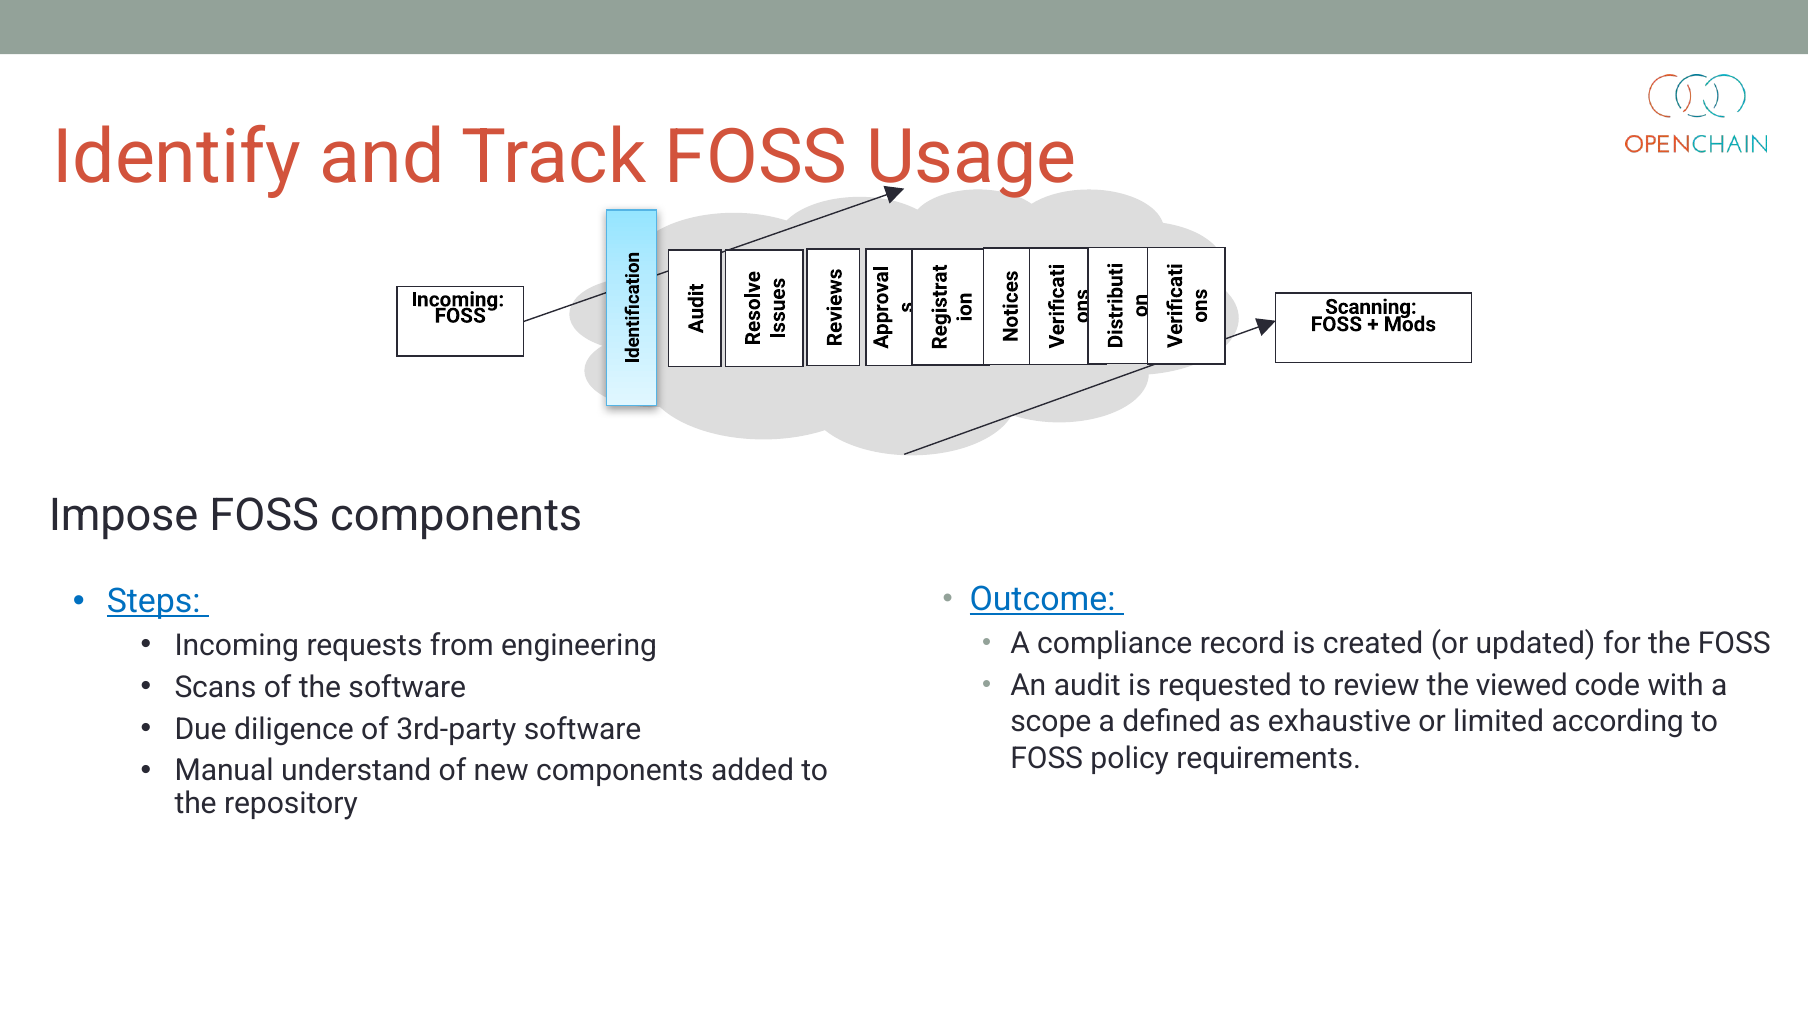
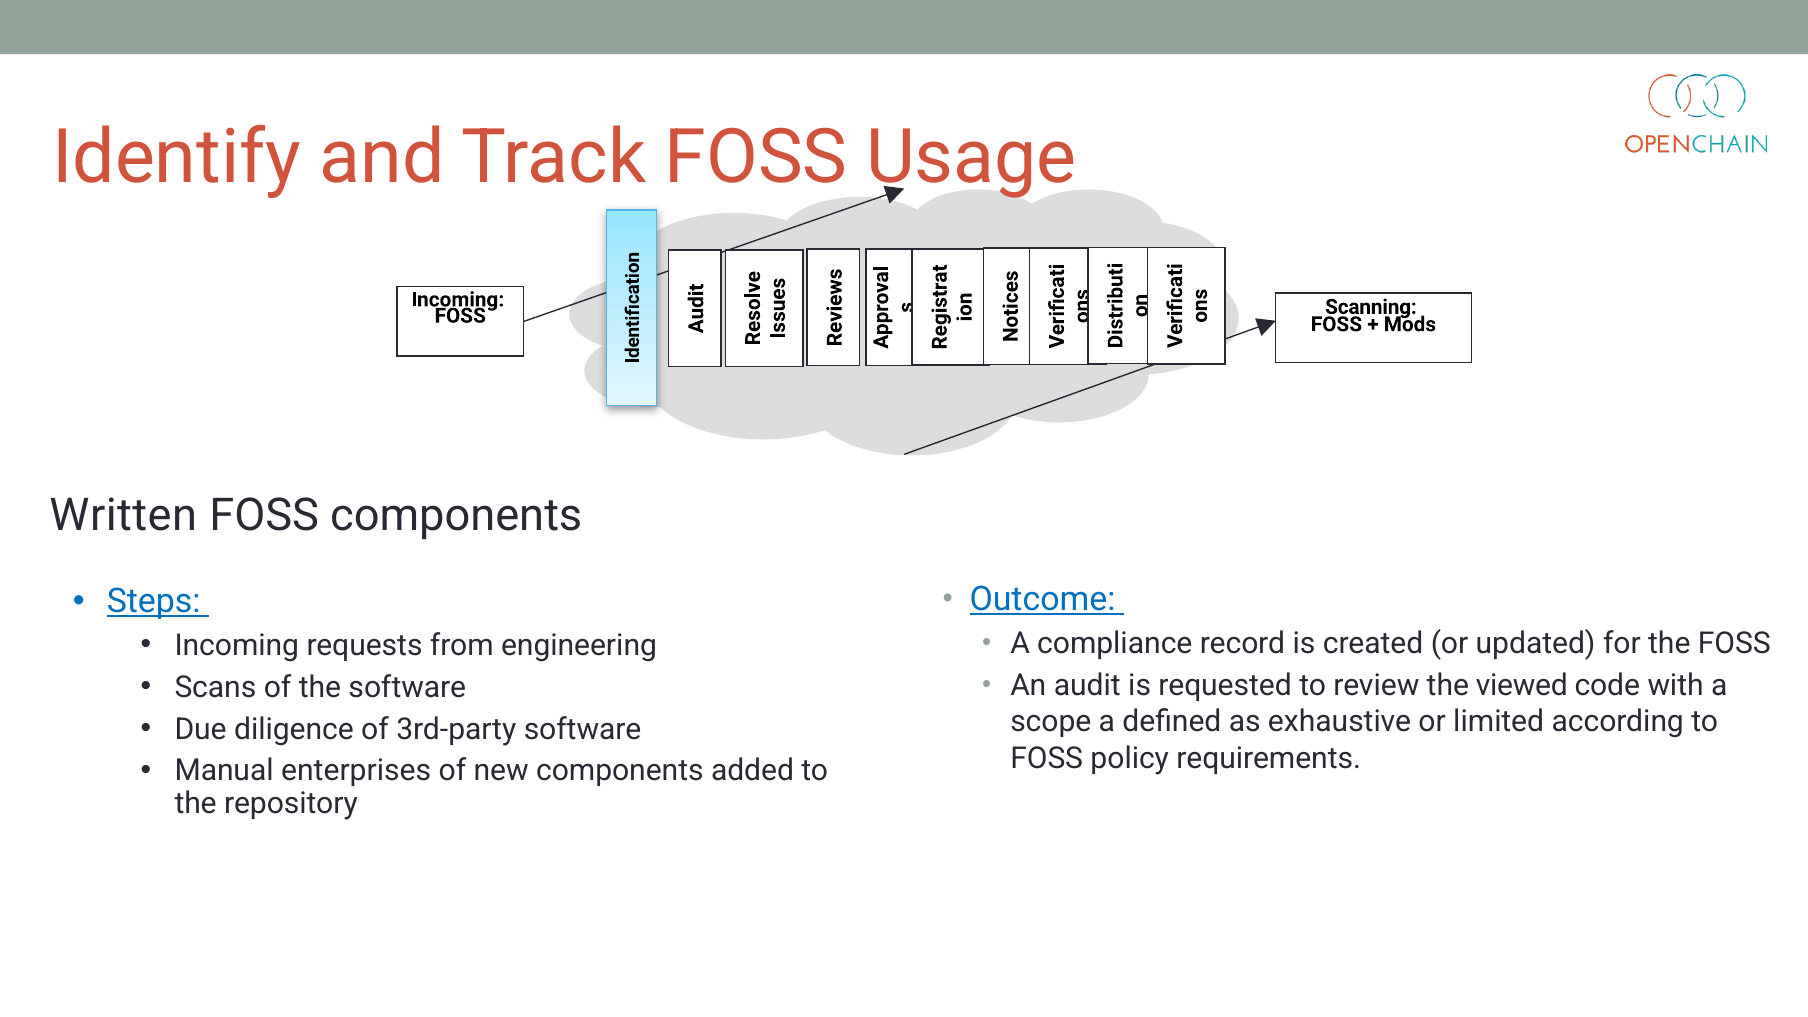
Impose: Impose -> Written (123, 516)
understand: understand -> enterprises (356, 771)
